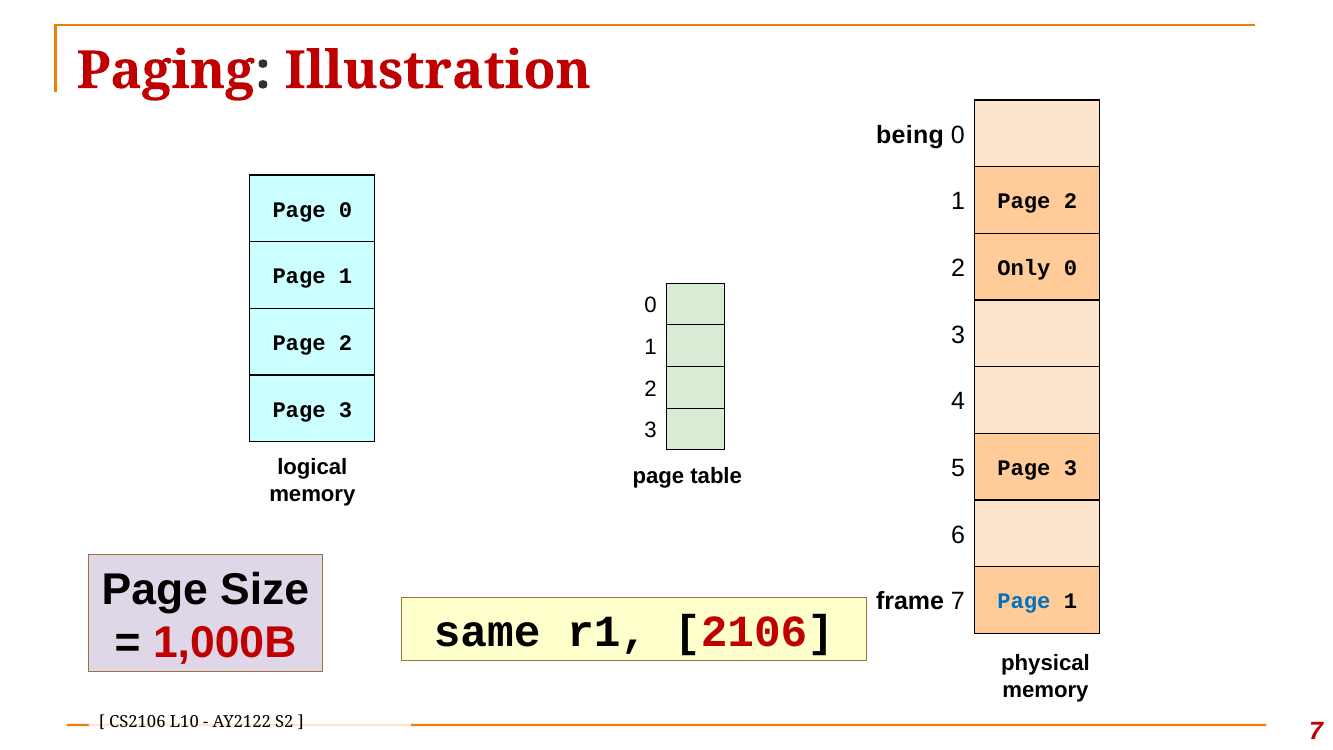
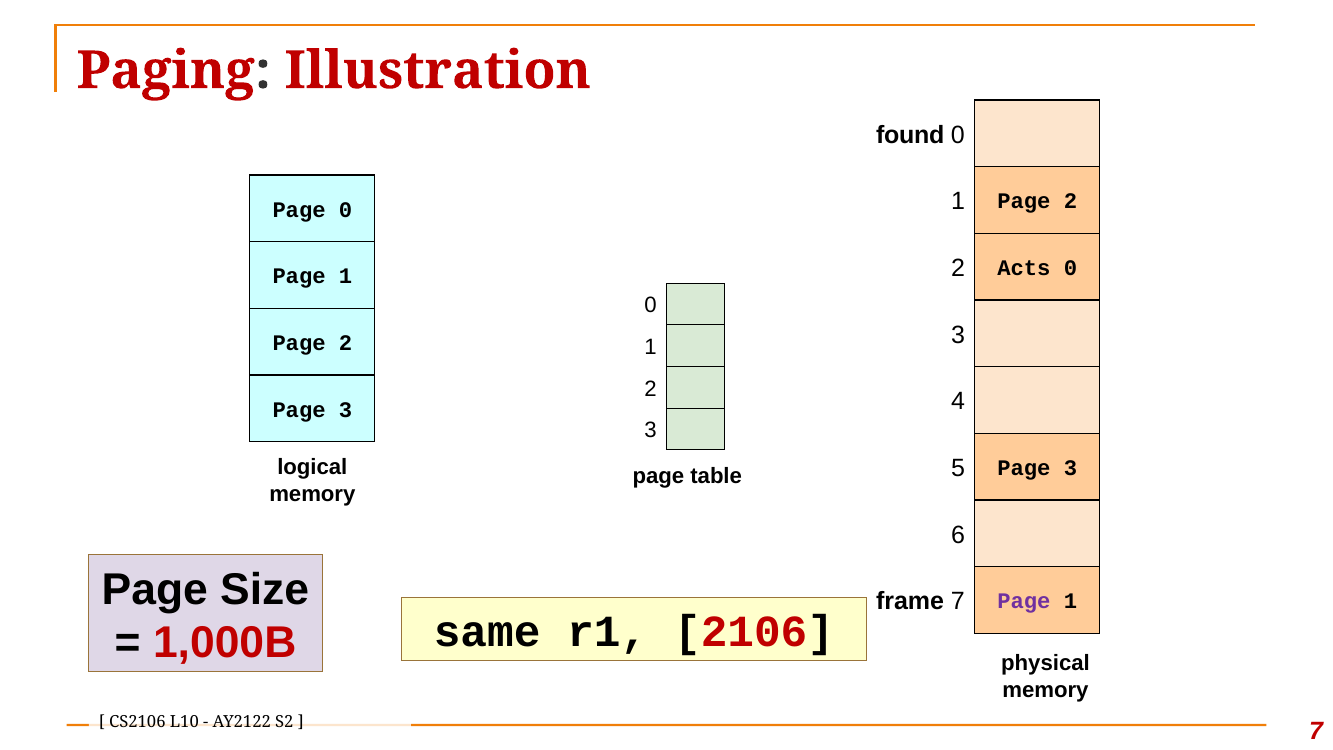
being: being -> found (910, 135)
Only: Only -> Acts (1024, 268)
Page colour: blue -> purple (1024, 601)
